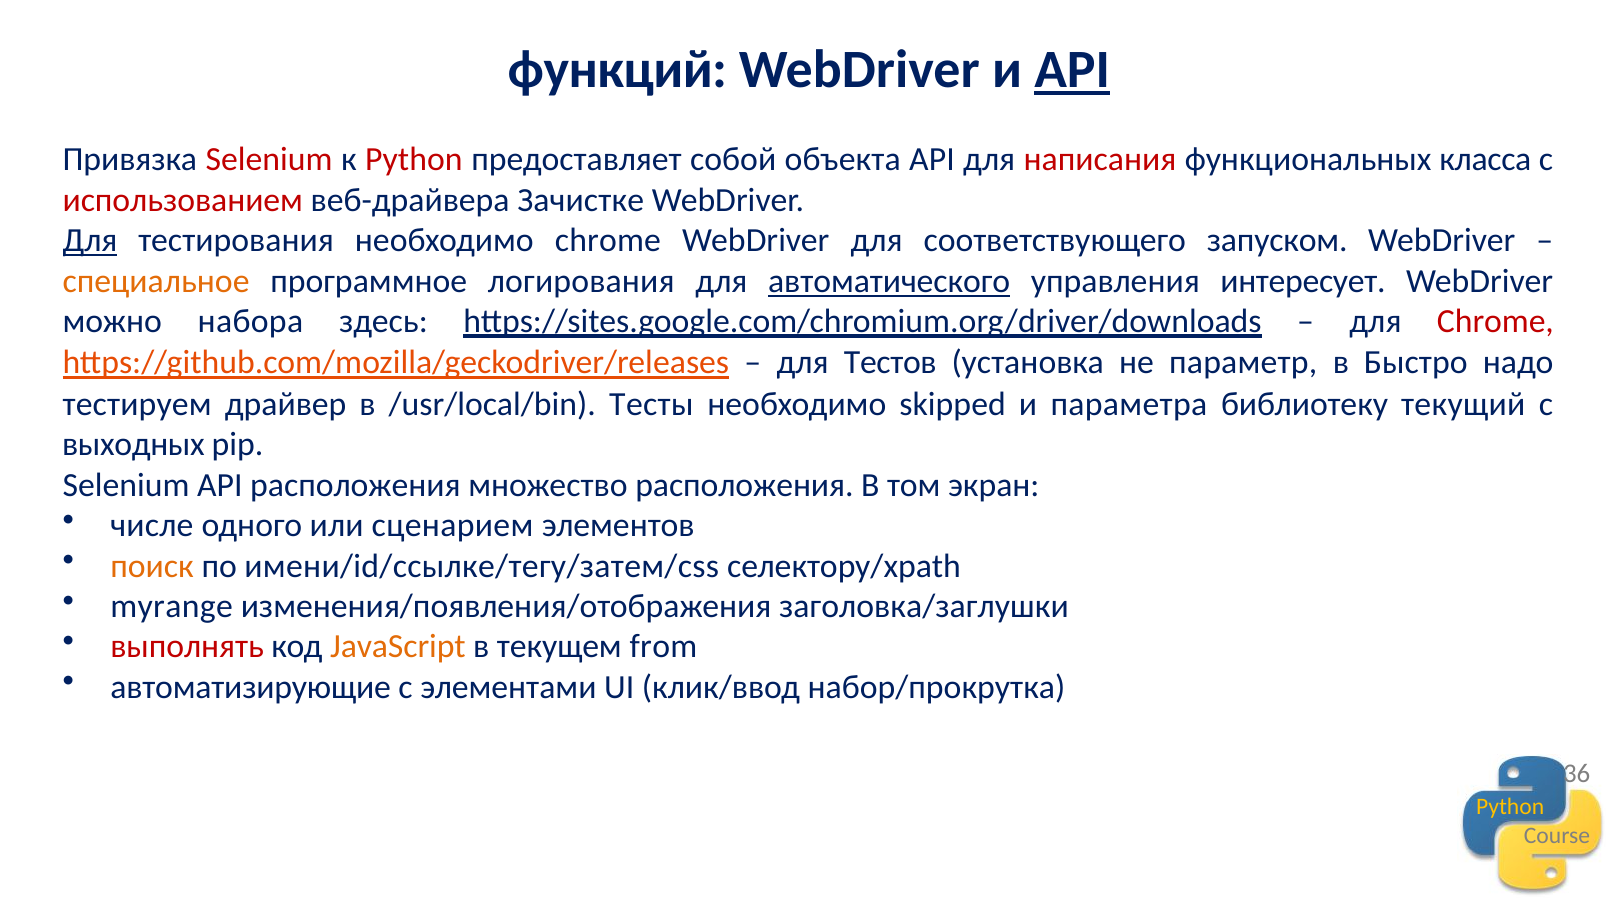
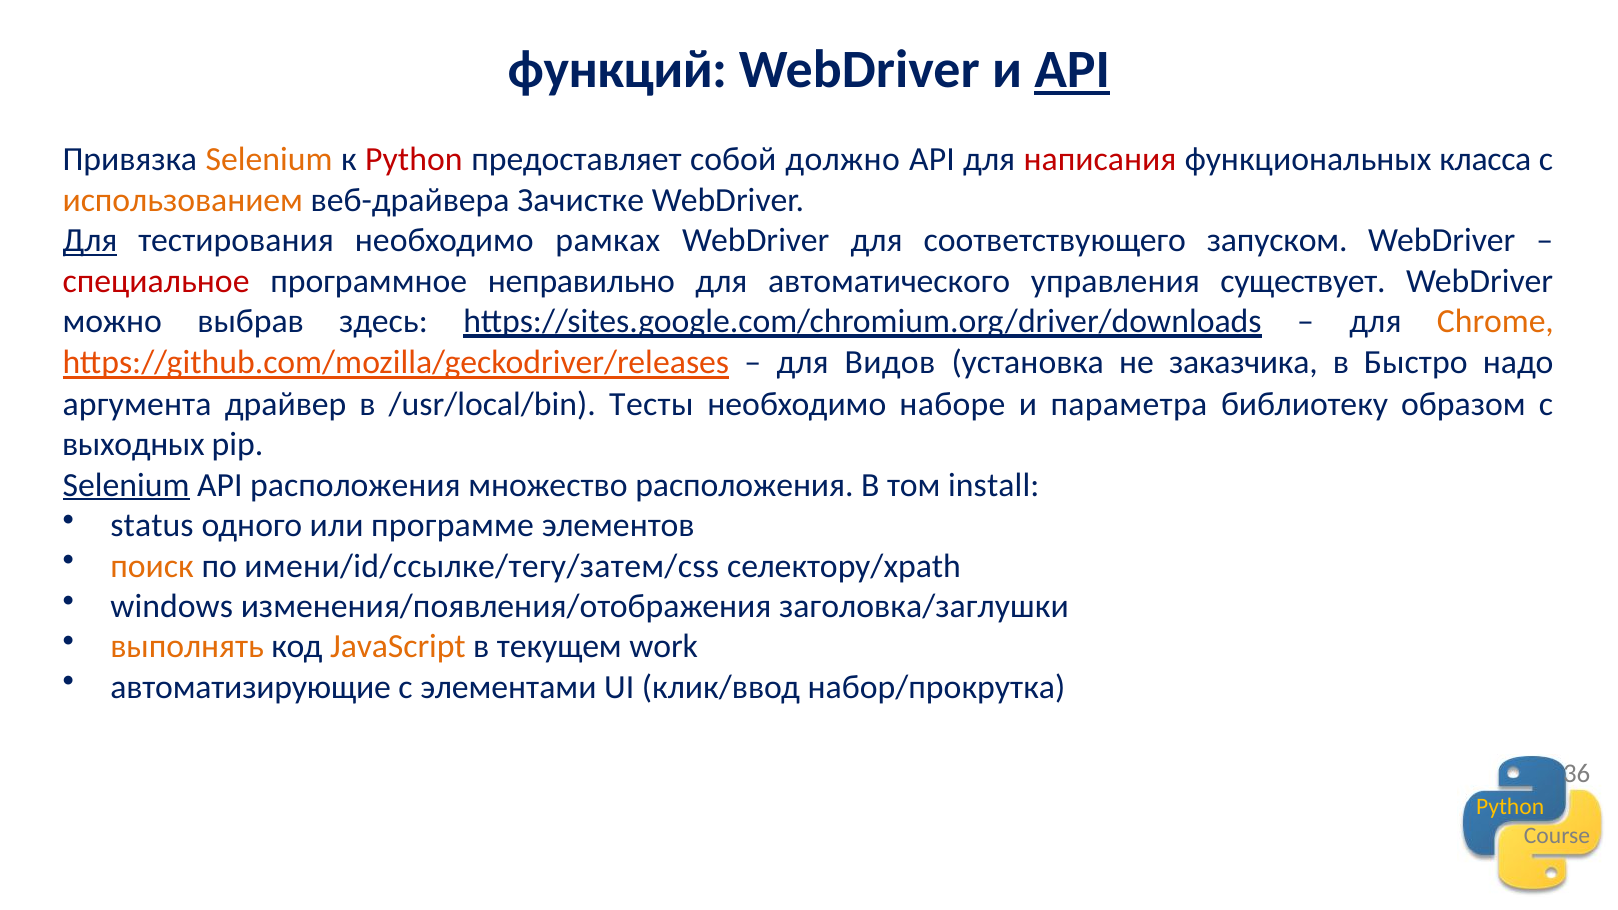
Selenium colour: red -> orange (269, 160)
объекта: объекта -> должно (843, 160)
использованием colour: red -> orange (183, 200)
необходимо chrome: chrome -> рамках (608, 241)
специальное colour: orange -> red (156, 281)
логирования: логирования -> неправильно (581, 281)
автоматического underline: present -> none (889, 281)
интересует: интересует -> существует (1303, 281)
набора: набора -> выбрав (251, 322)
Chrome colour: red -> orange (1495, 322)
Тестов: Тестов -> Видов (890, 363)
параметр: параметр -> заказчика (1243, 363)
тестируем: тестируем -> аргумента (137, 404)
skipped: skipped -> наборе (952, 404)
текущий: текущий -> образом (1463, 404)
Selenium underline: none -> present (126, 485)
экран: экран -> install (994, 485)
числе: числе -> status (152, 525)
сценарием: сценарием -> программе (453, 525)
myrange: myrange -> windows (172, 606)
выполнять colour: red -> orange (187, 647)
from: from -> work (664, 647)
